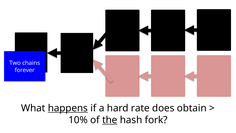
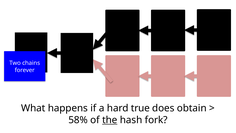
happens underline: present -> none (68, 108)
rate: rate -> true (140, 108)
10%: 10% -> 58% (78, 120)
